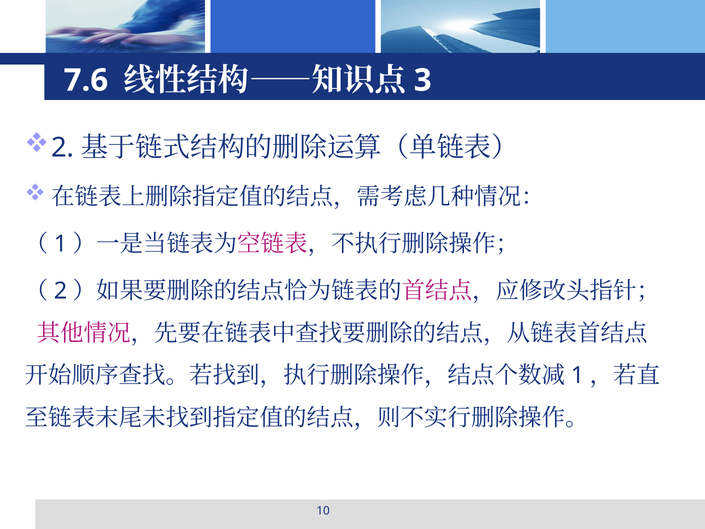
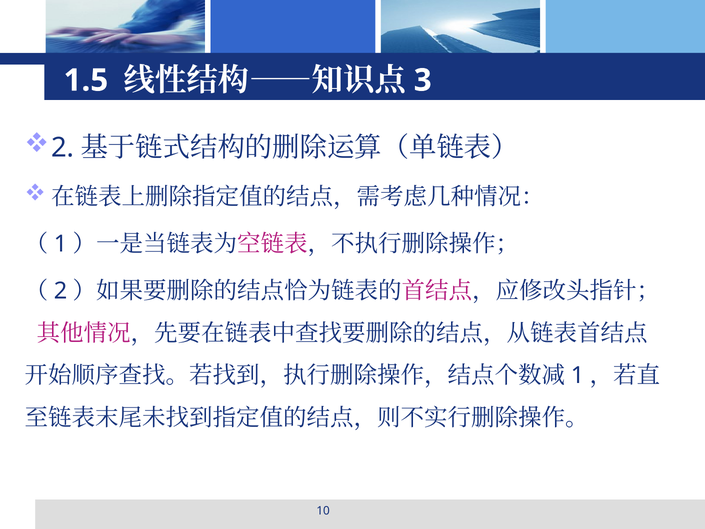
7.6: 7.6 -> 1.5 (86, 80)
